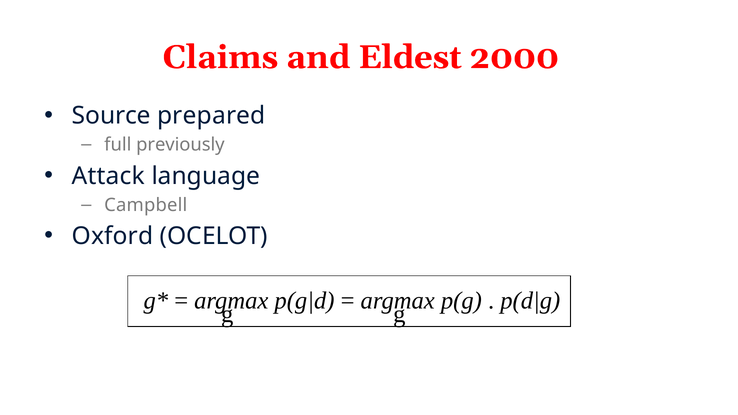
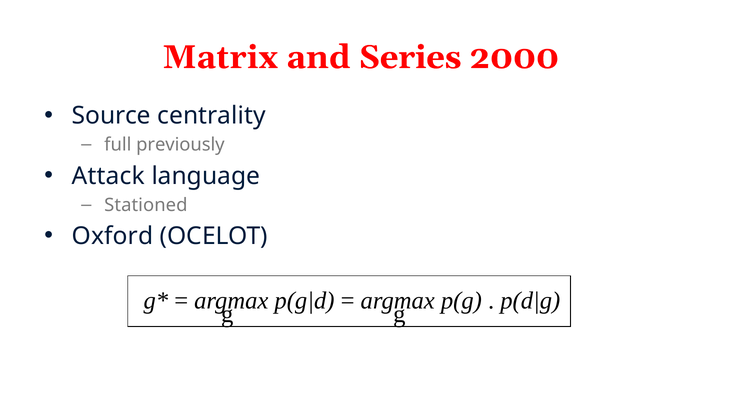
Claims: Claims -> Matrix (220, 57)
Eldest: Eldest -> Series (410, 57)
prepared: prepared -> centrality (211, 116)
Campbell: Campbell -> Stationed (146, 205)
